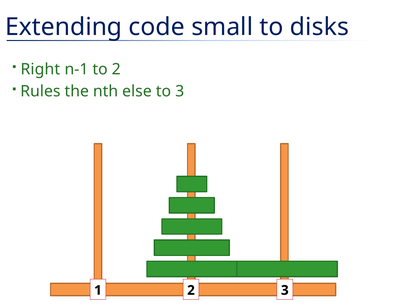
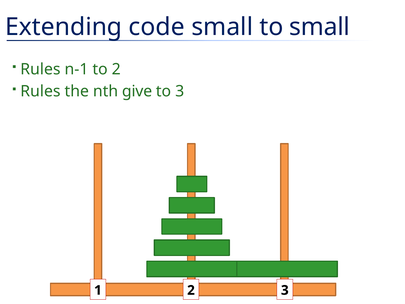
to disks: disks -> small (320, 27)
Right: Right -> Rules (40, 69)
else: else -> give (137, 91)
